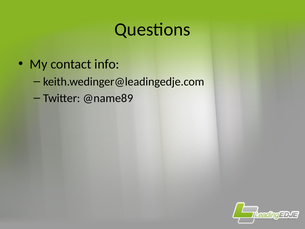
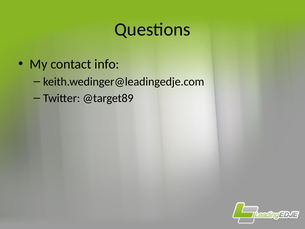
@name89: @name89 -> @target89 (108, 98)
